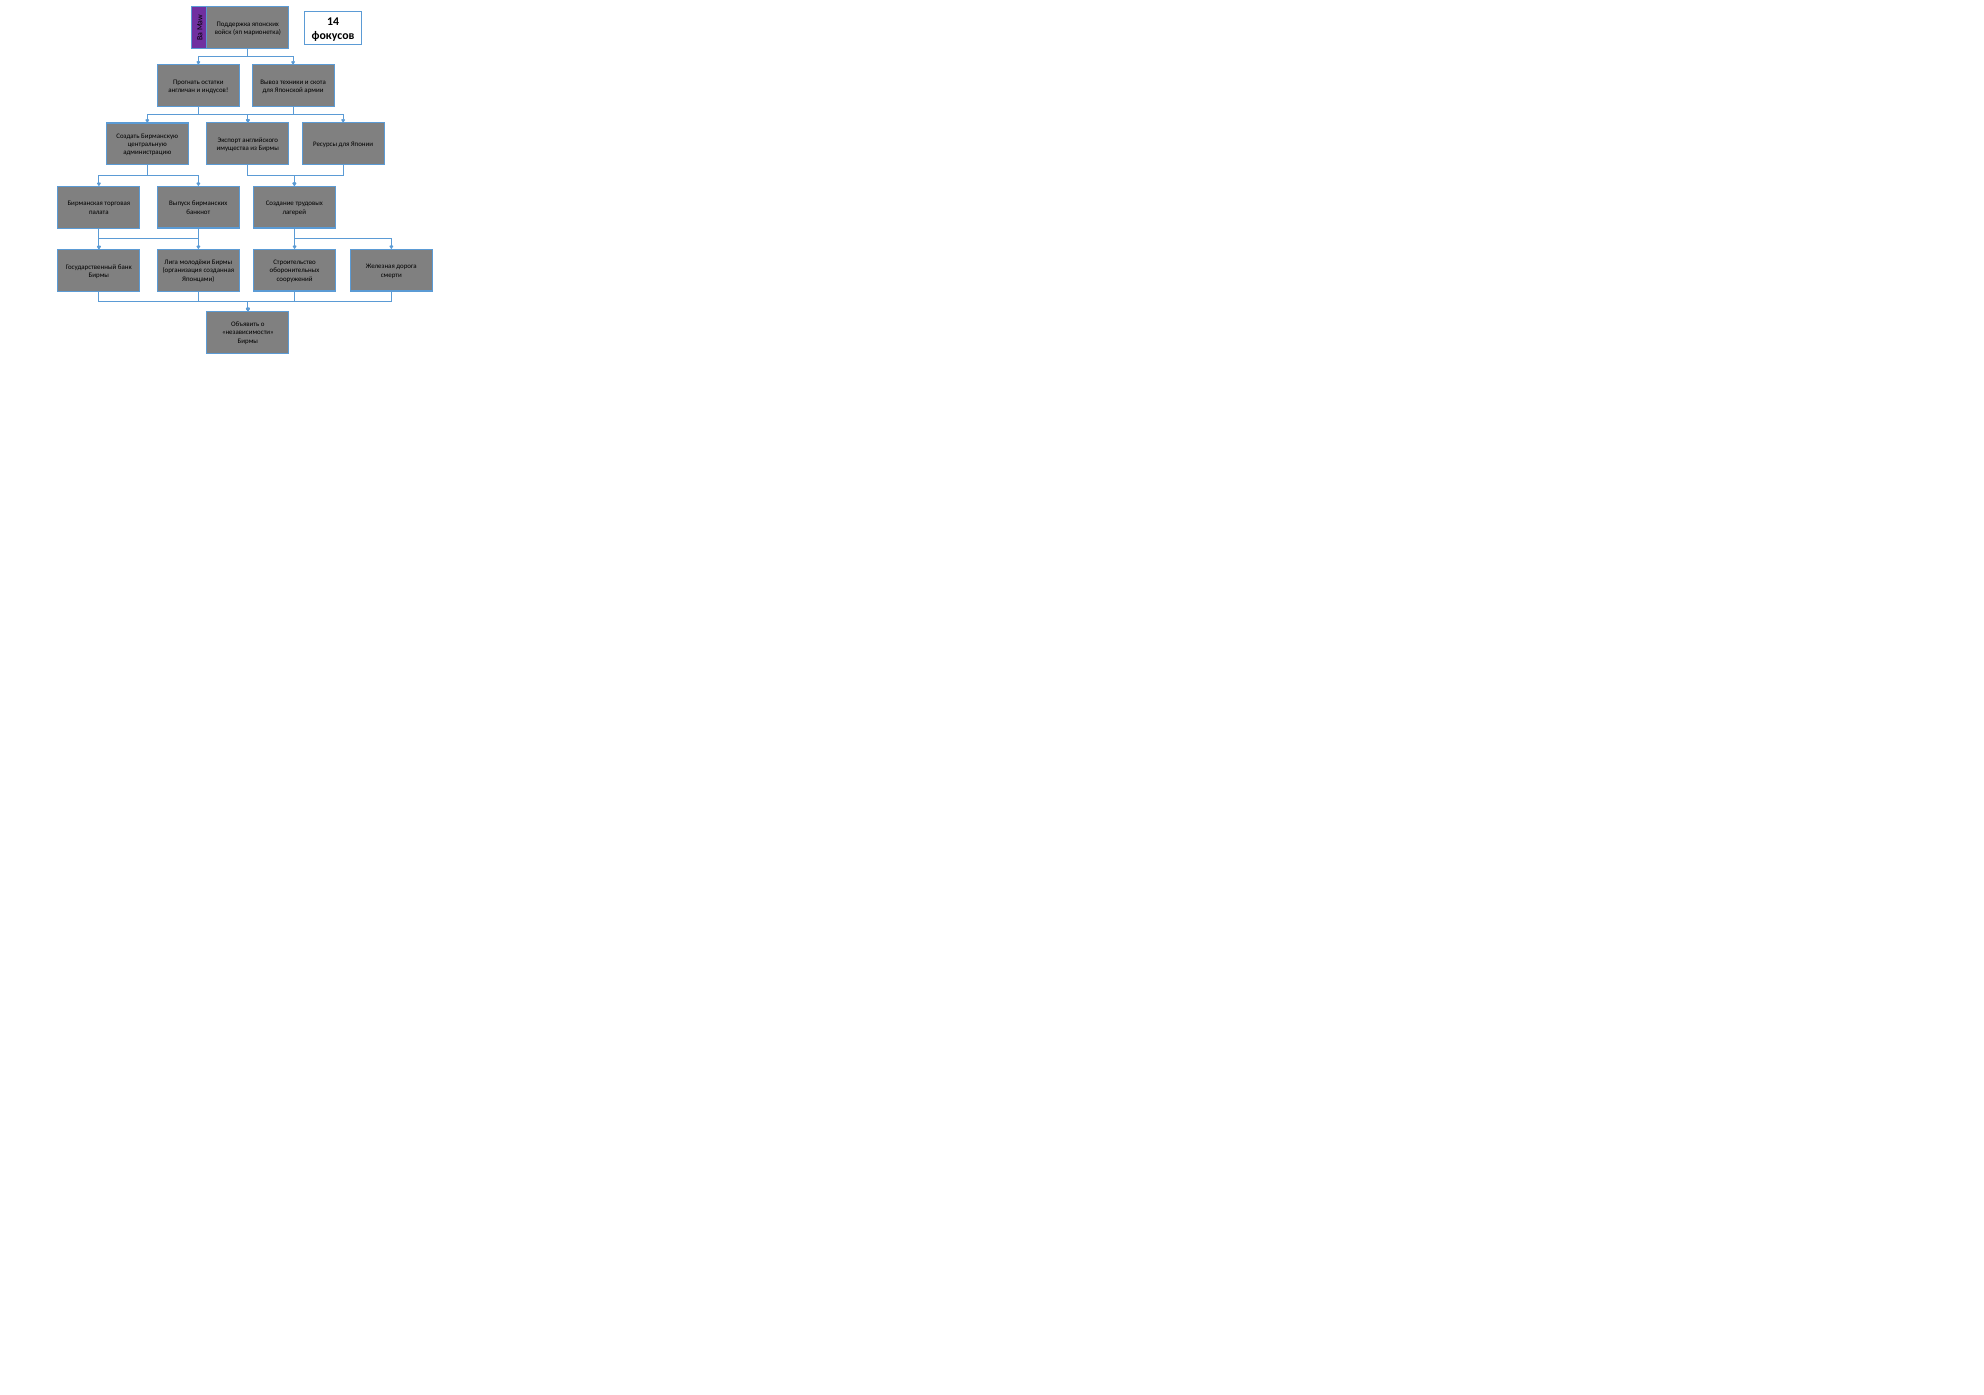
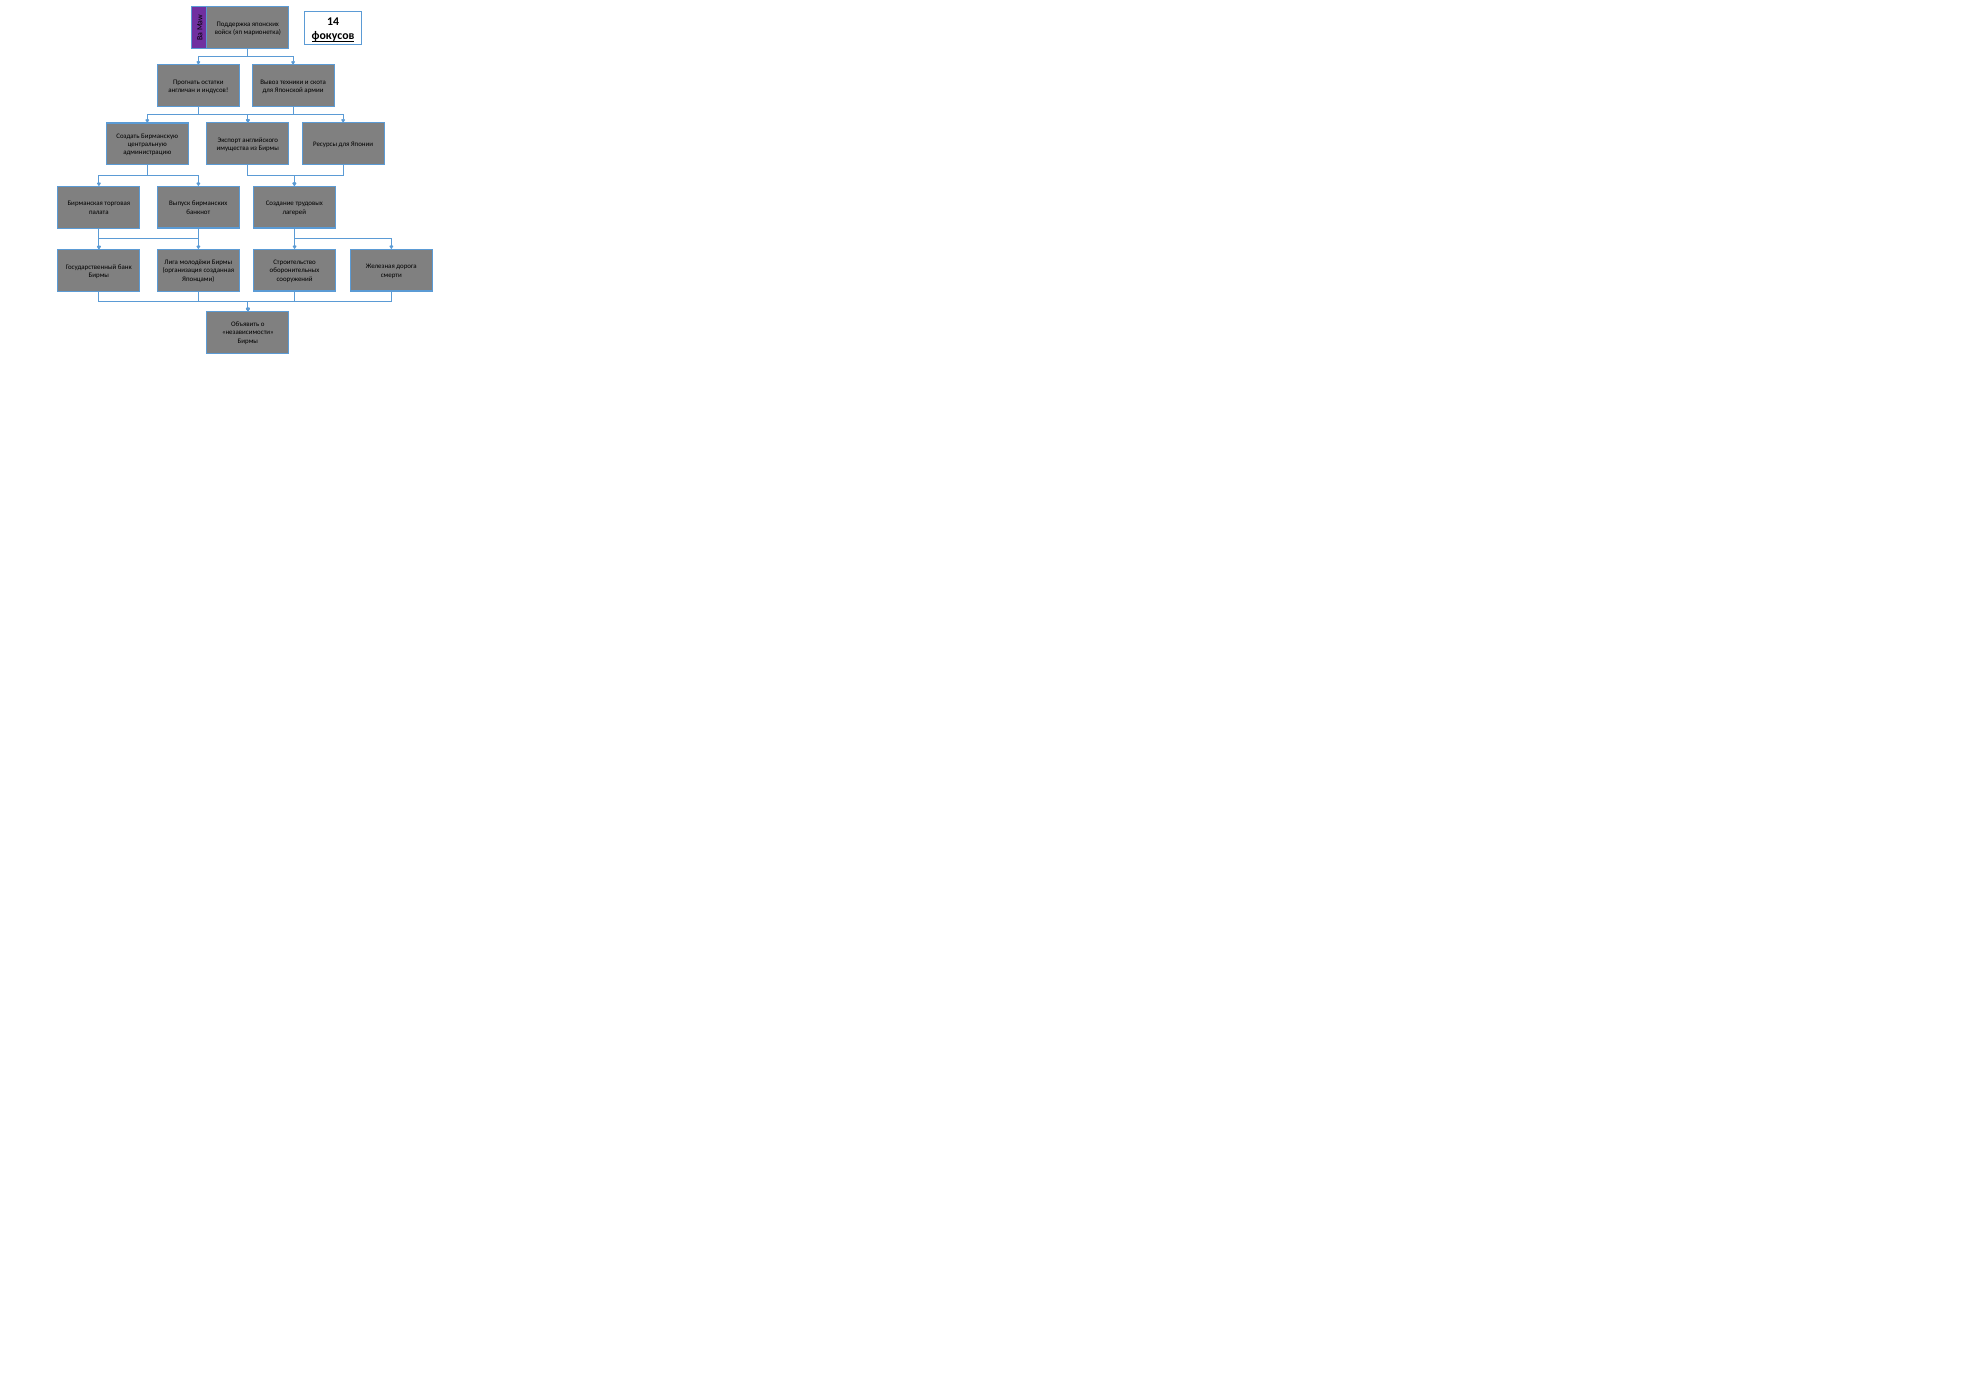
фокусов underline: none -> present (333, 36)
